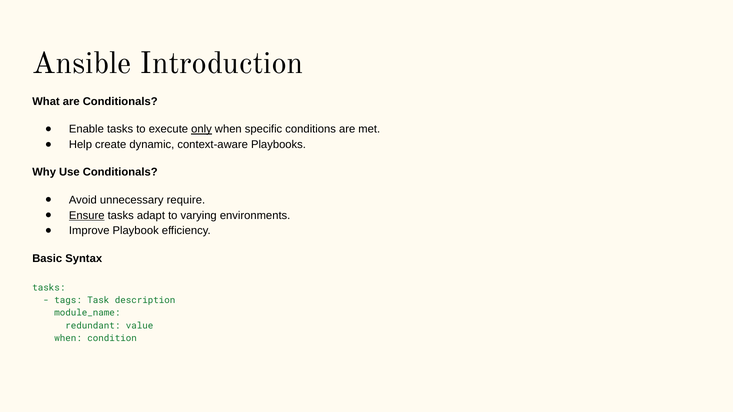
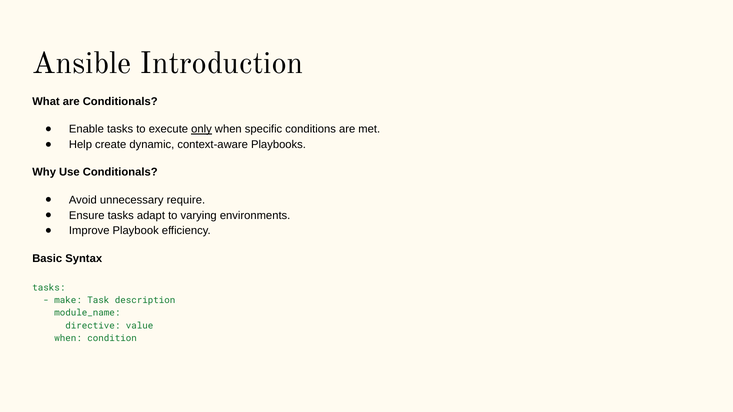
Ensure underline: present -> none (87, 215)
tags: tags -> make (68, 300)
redundant: redundant -> directive (93, 326)
